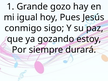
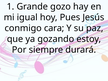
sigo: sigo -> cara (54, 28)
